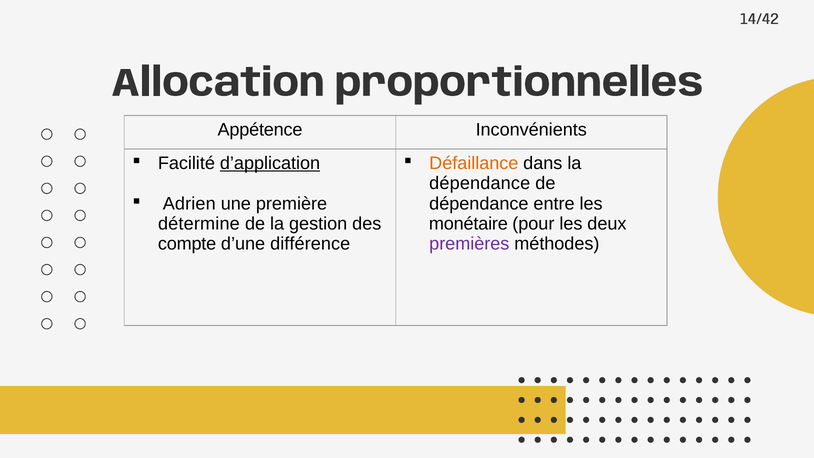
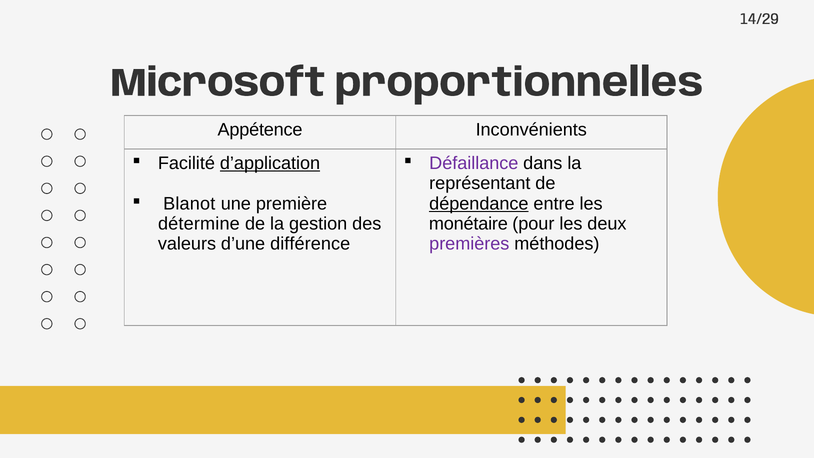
14/42: 14/42 -> 14/29 (759, 19)
Allocation: Allocation -> Microsoft (218, 83)
Défaillance colour: orange -> purple (474, 163)
dépendance: dépendance -> représentant (480, 183)
Adrien: Adrien -> Blanot (189, 204)
dépendance underline: none -> present (479, 204)
compte: compte -> valeurs (187, 244)
